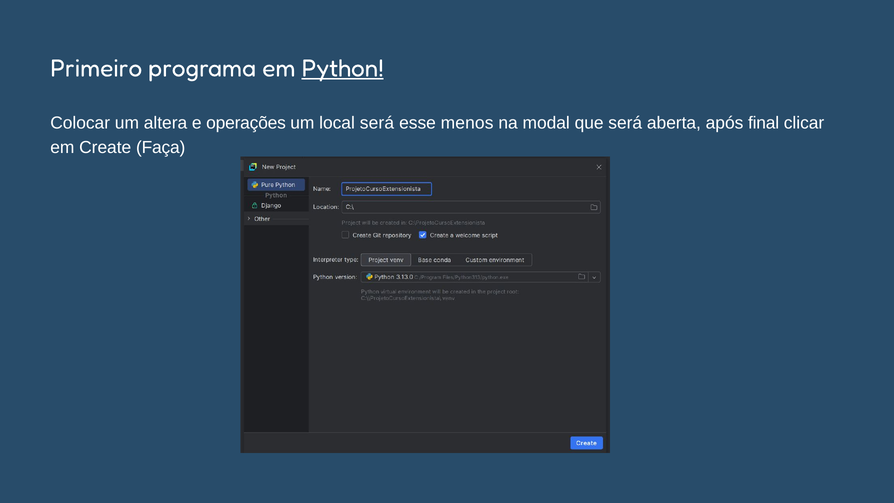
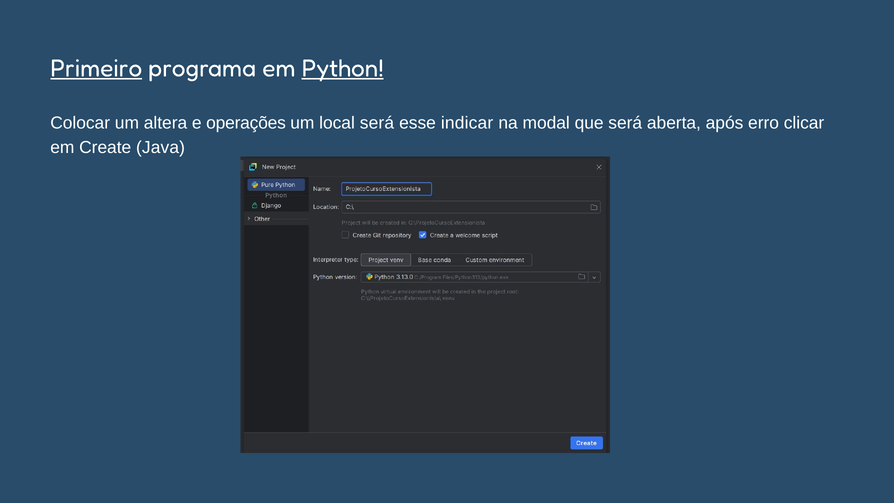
Primeiro underline: none -> present (96, 68)
menos: menos -> indicar (467, 123)
final: final -> erro (764, 123)
Faça: Faça -> Java (161, 147)
